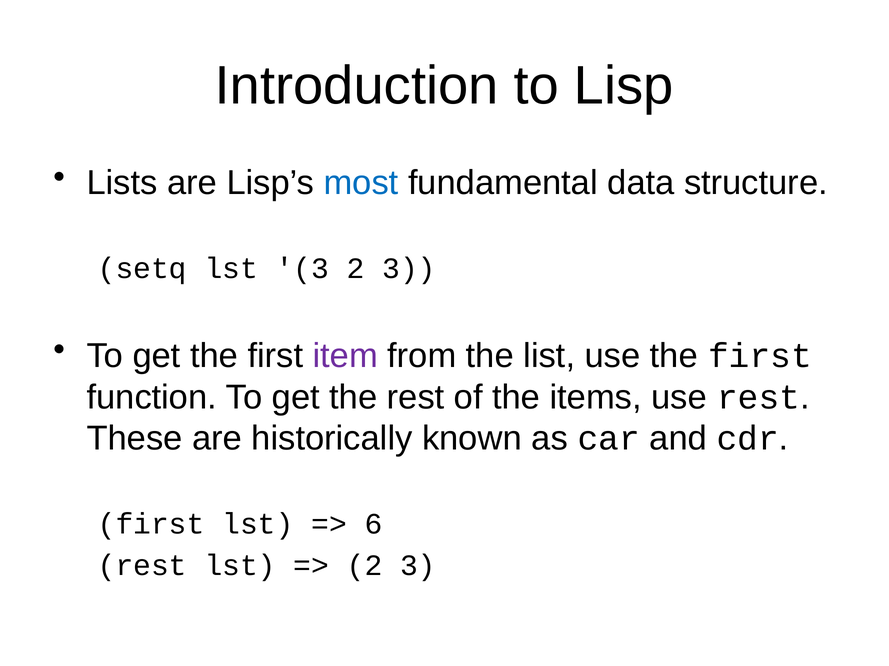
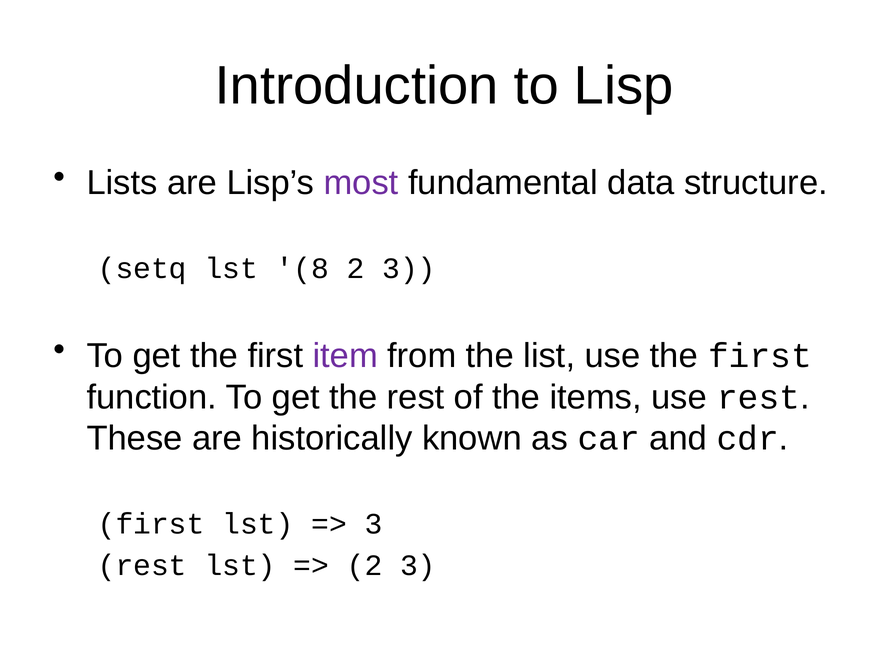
most colour: blue -> purple (361, 183)
lst 3: 3 -> 8 (302, 269)
6: 6 -> 3 (373, 525)
